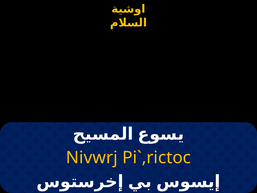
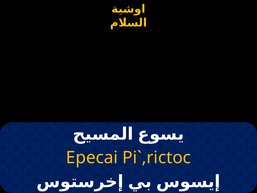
Nivwrj: Nivwrj -> Epecai (92, 158)
